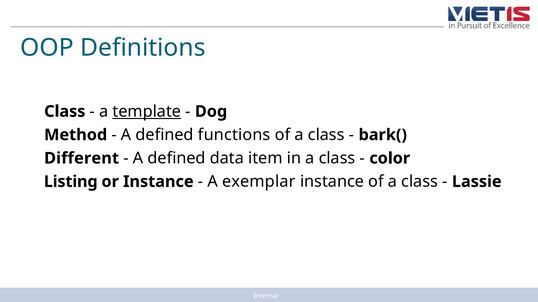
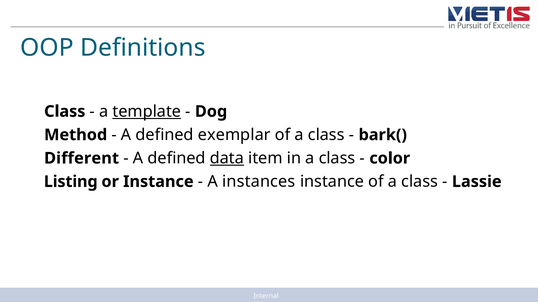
functions: functions -> exemplar (234, 135)
data underline: none -> present (227, 159)
exemplar: exemplar -> instances (259, 182)
